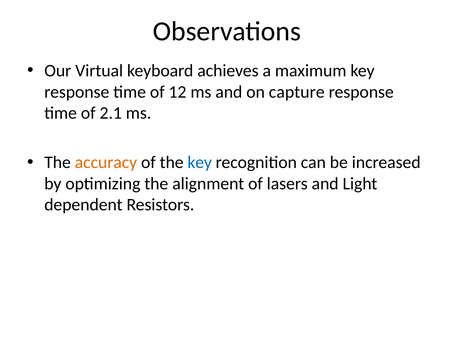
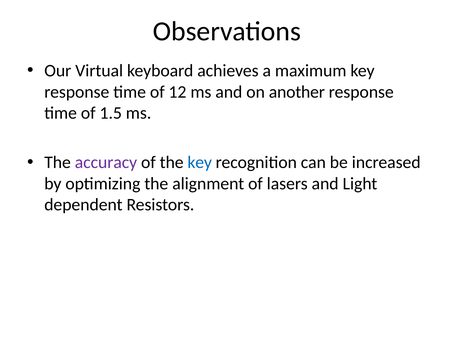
capture: capture -> another (297, 92)
2.1: 2.1 -> 1.5 (111, 113)
accuracy colour: orange -> purple (106, 163)
